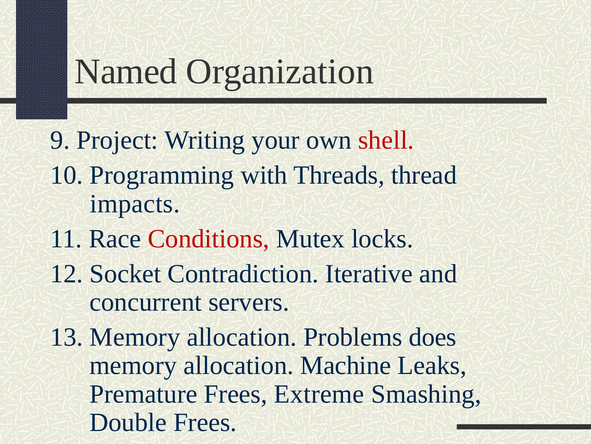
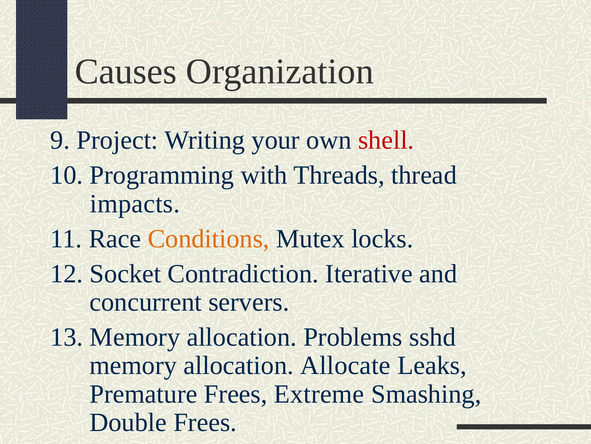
Named: Named -> Causes (126, 72)
Conditions colour: red -> orange (209, 238)
does: does -> sshd (432, 337)
Machine: Machine -> Allocate (345, 365)
